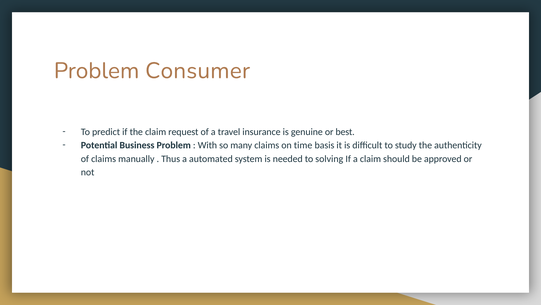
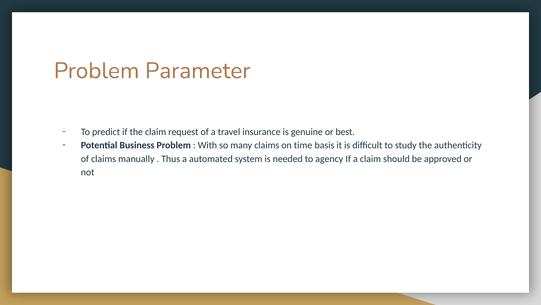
Consumer: Consumer -> Parameter (198, 71)
solving: solving -> agency (329, 158)
